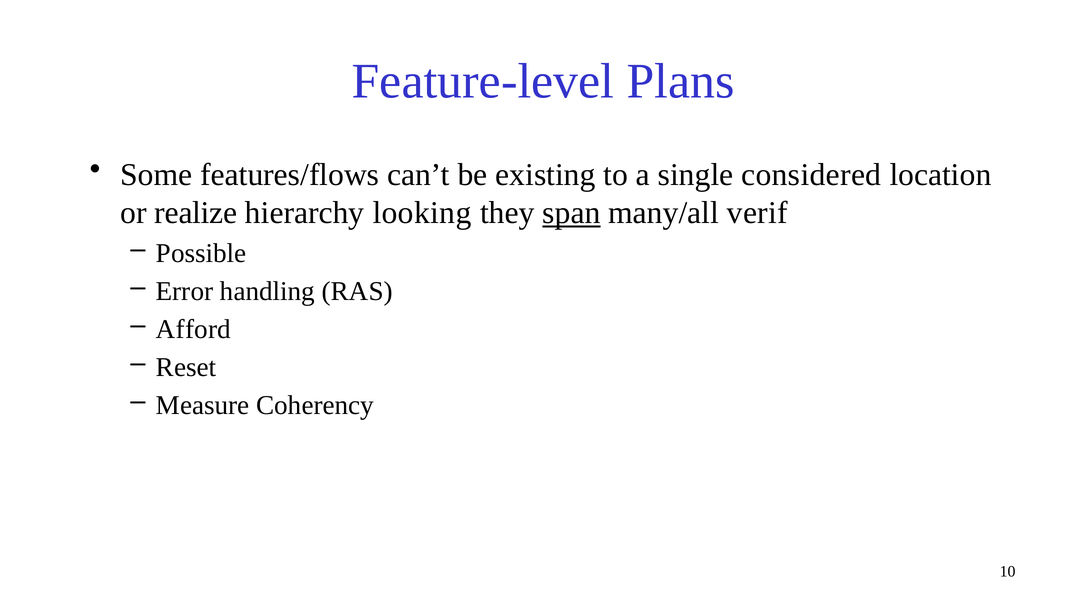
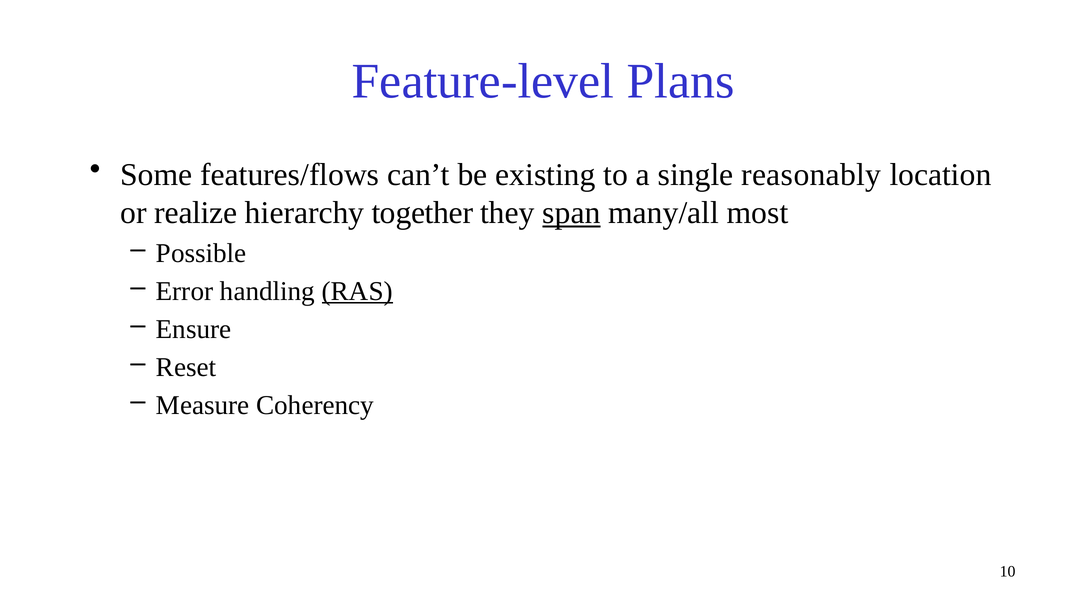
considered: considered -> reasonably (811, 175)
looking: looking -> together (422, 213)
verif: verif -> most (758, 213)
RAS underline: none -> present (357, 291)
Afford: Afford -> Ensure (194, 329)
